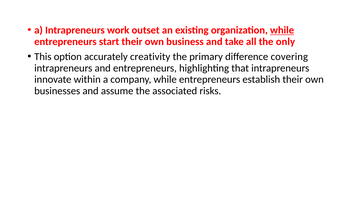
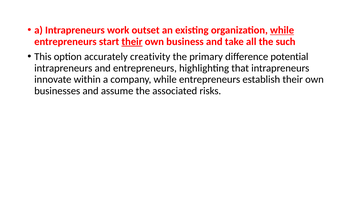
their underline: none -> present (132, 42)
only: only -> such (286, 42)
covering: covering -> potential (289, 57)
